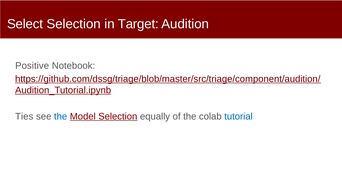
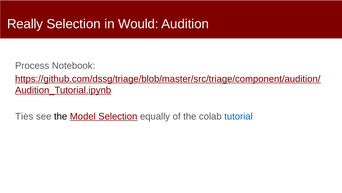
Select: Select -> Really (25, 24)
Target: Target -> Would (138, 24)
Positive: Positive -> Process (32, 66)
the colour: blue -> black (61, 116)
